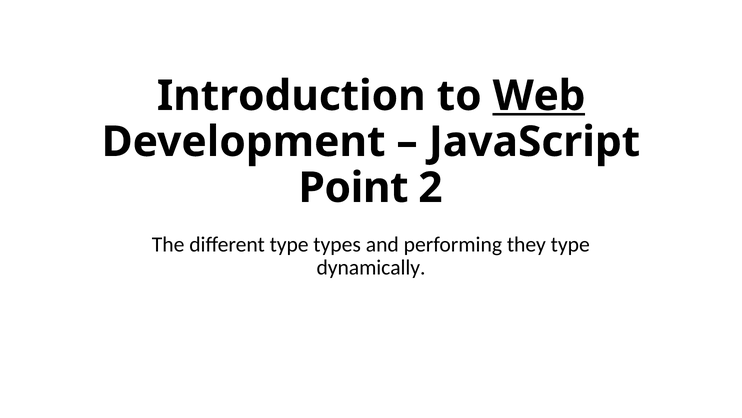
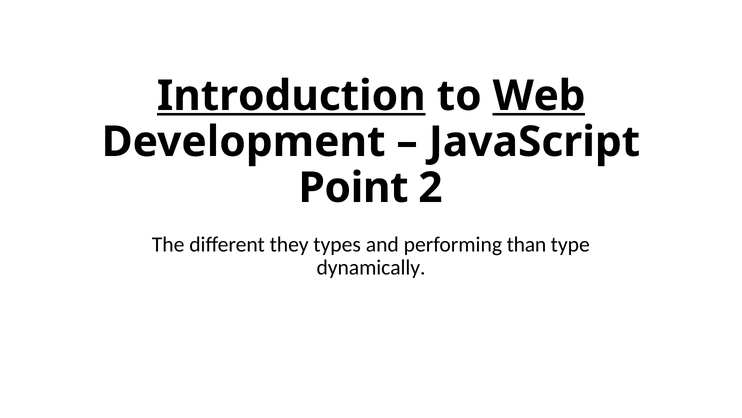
Introduction underline: none -> present (291, 96)
different type: type -> they (289, 244)
they: they -> than (527, 244)
